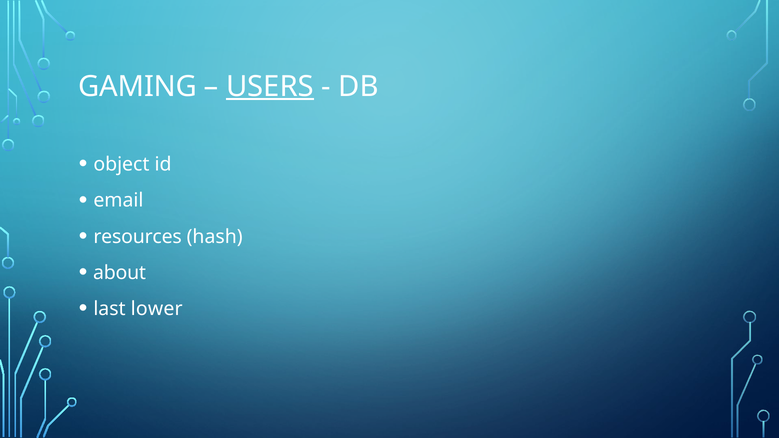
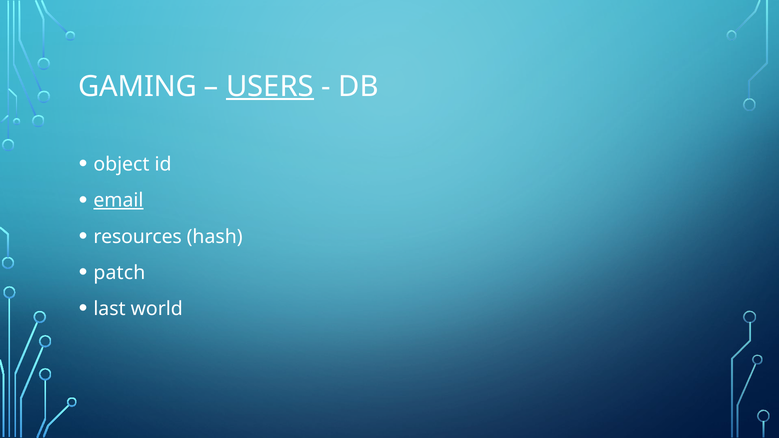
email underline: none -> present (118, 201)
about: about -> patch (119, 273)
lower: lower -> world (157, 309)
